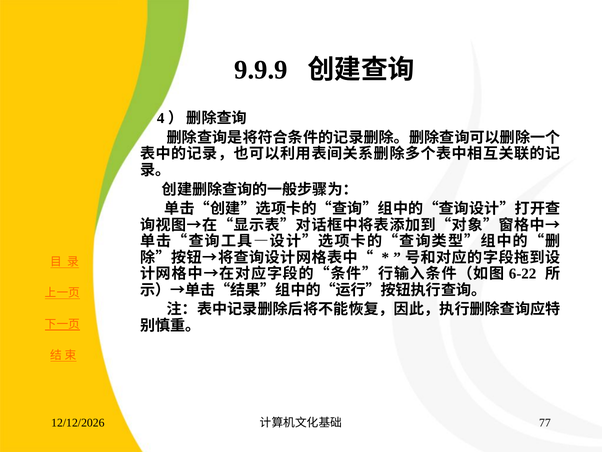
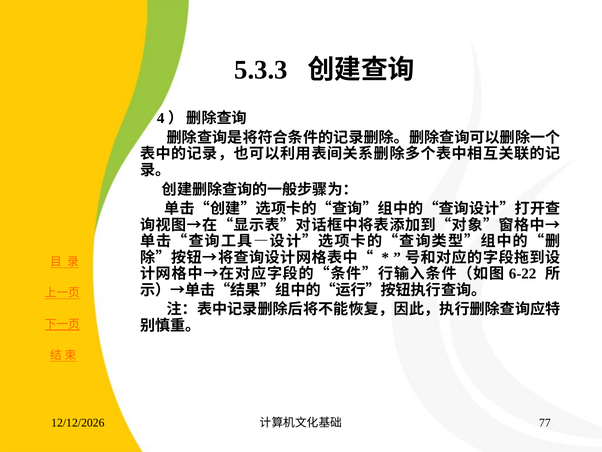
9.9.9: 9.9.9 -> 5.3.3 (261, 70)
